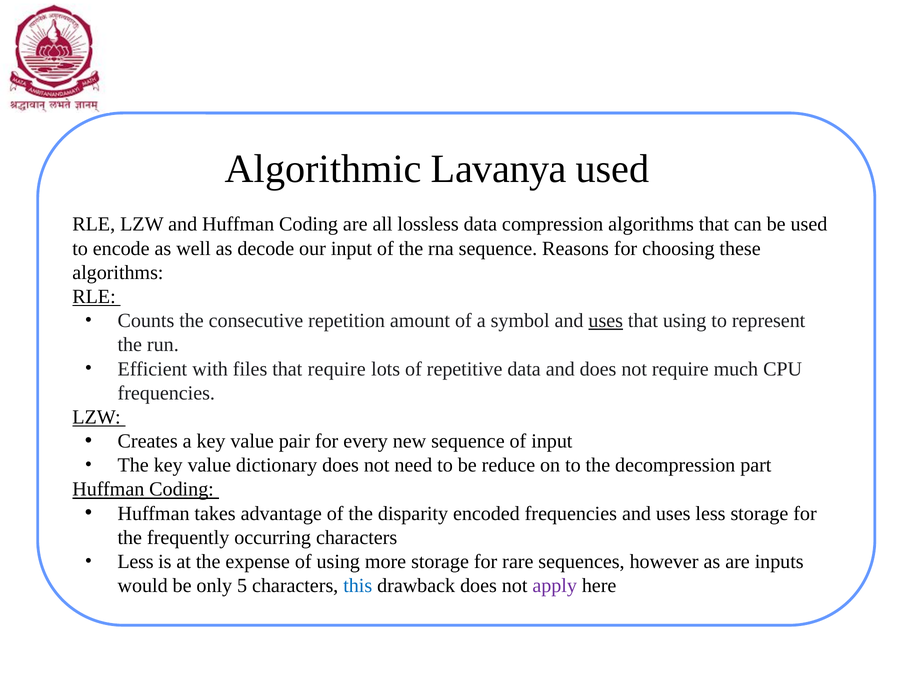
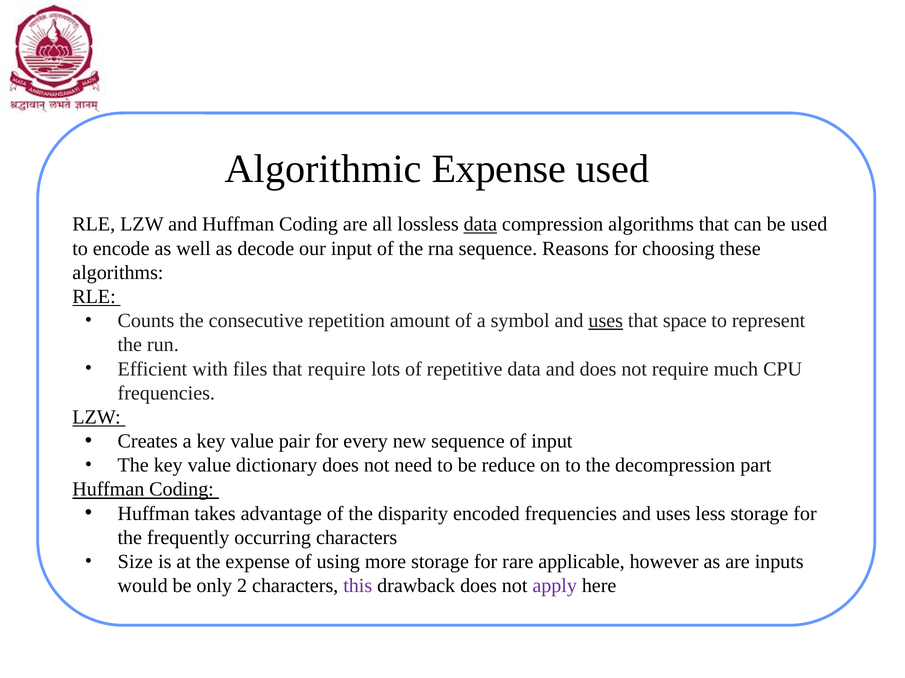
Algorithmic Lavanya: Lavanya -> Expense (499, 169)
data underline: none -> present (480, 225)
that using: using -> space (685, 321)
Less: Less -> Size (135, 562)
sequences: sequences -> applicable (582, 562)
5: 5 -> 2 (242, 586)
this colour: blue -> purple (358, 586)
